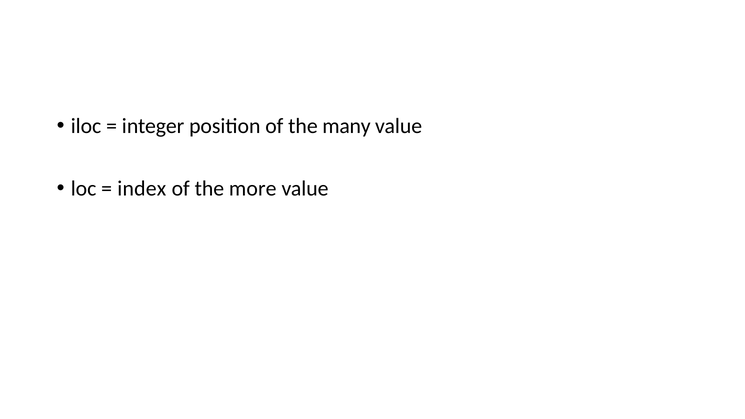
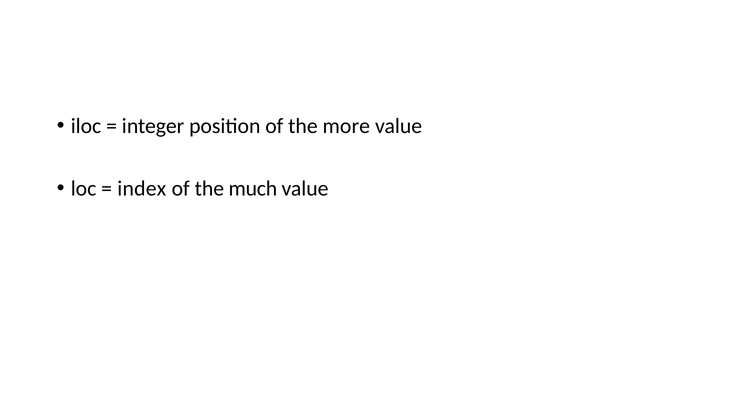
many: many -> more (346, 126)
more: more -> much (253, 188)
